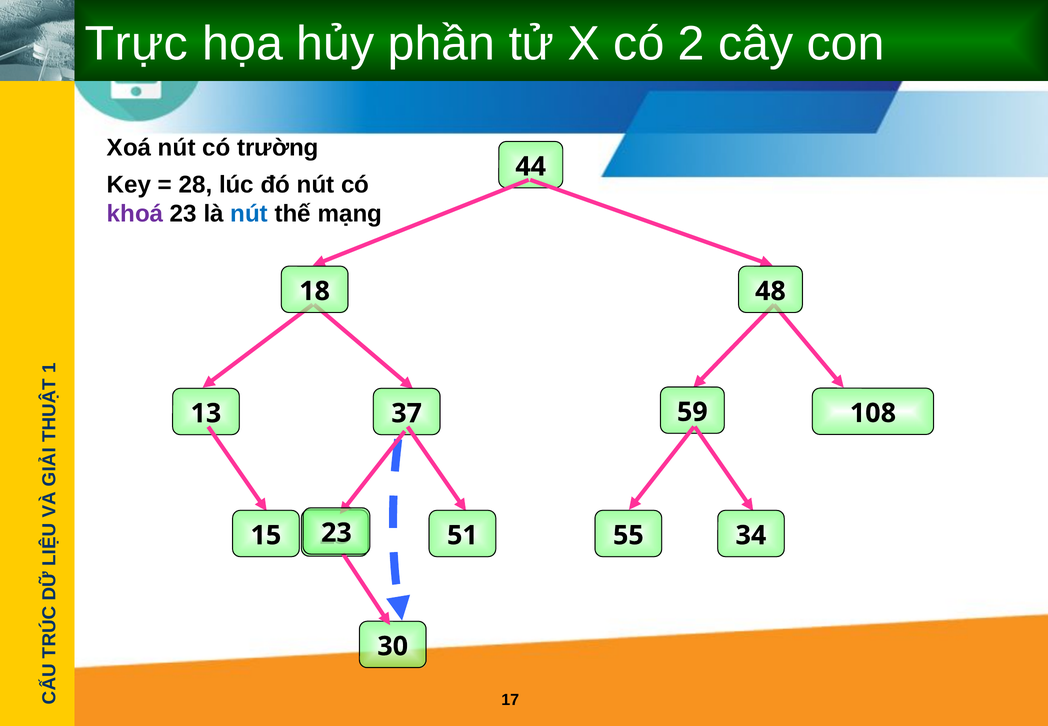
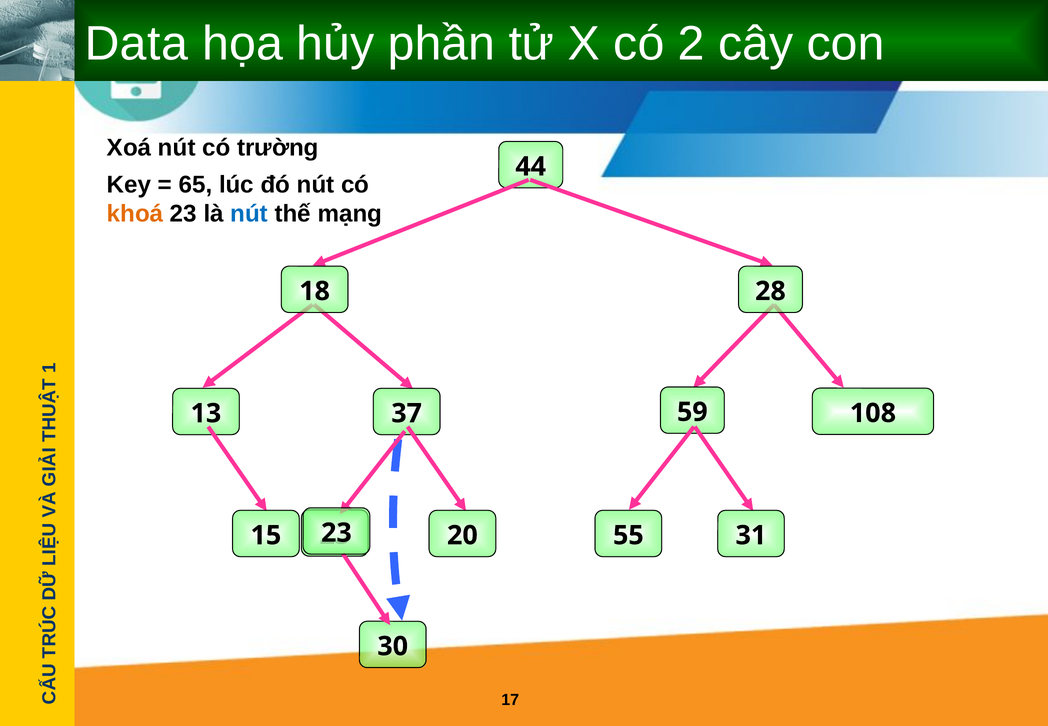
Trực: Trực -> Data (136, 44)
28: 28 -> 65 (196, 185)
khoá colour: purple -> orange (135, 214)
48: 48 -> 28 (770, 291)
51: 51 -> 20 (462, 535)
34: 34 -> 31 (751, 535)
